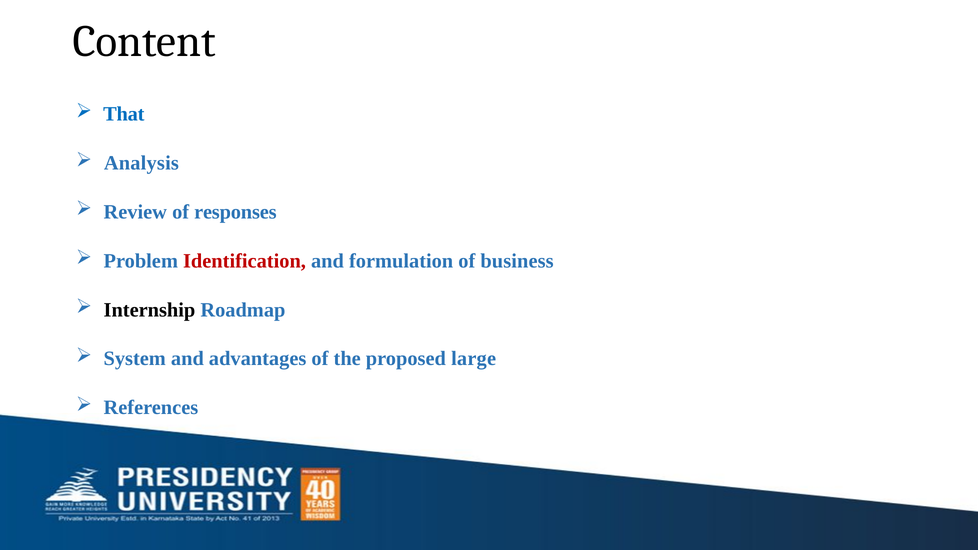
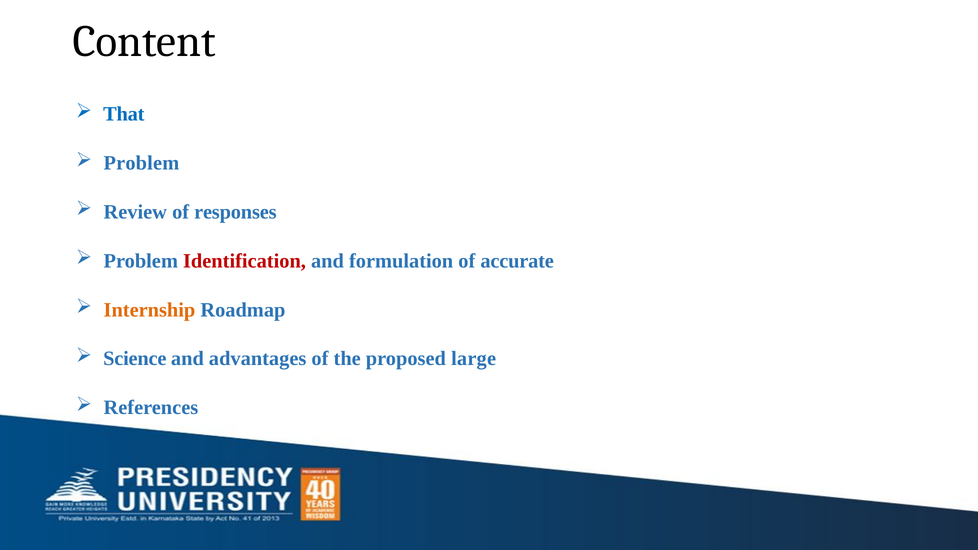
Analysis: Analysis -> Problem (141, 163)
business: business -> accurate (517, 261)
Internship colour: black -> orange (149, 310)
System: System -> Science (135, 359)
